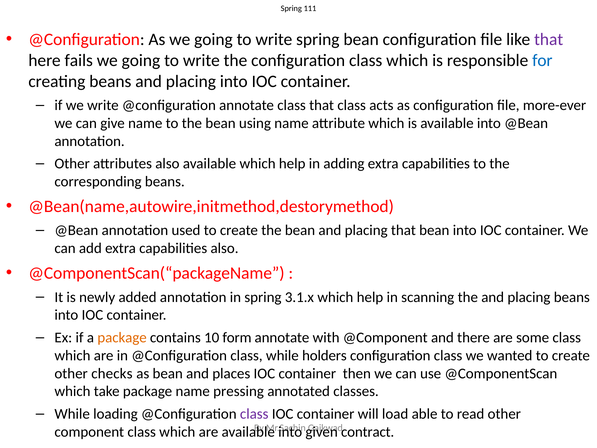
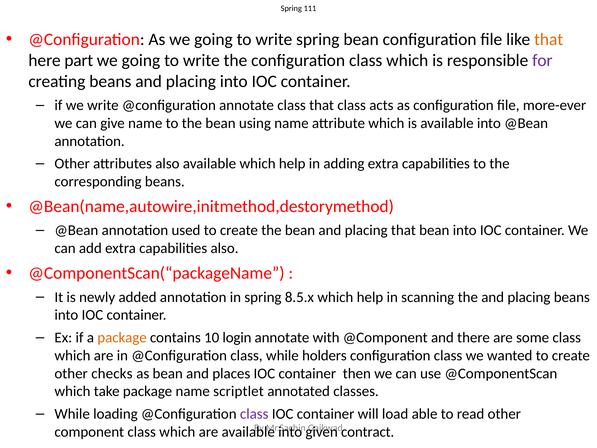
that colour: purple -> orange (549, 40)
fails: fails -> part (79, 60)
for colour: blue -> purple (542, 60)
3.1.x: 3.1.x -> 8.5.x (299, 297)
form: form -> login (237, 337)
pressing: pressing -> scriptlet (238, 391)
